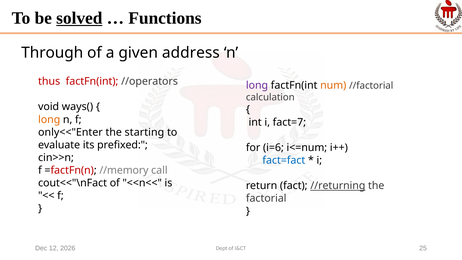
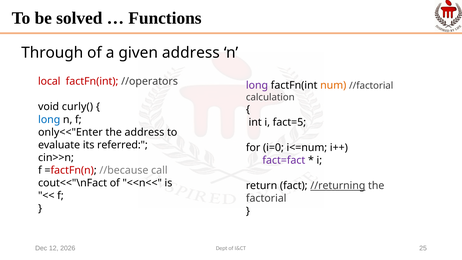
solved underline: present -> none (79, 18)
thus: thus -> local (49, 81)
ways(: ways( -> curly( (77, 107)
long colour: orange -> blue (49, 119)
fact=7: fact=7 -> fact=5 (289, 122)
the starting: starting -> address (144, 132)
prefixed: prefixed -> referred (122, 145)
i=6: i=6 -> i=0 (273, 148)
fact=fact colour: blue -> purple (284, 160)
//memory: //memory -> //because (124, 170)
